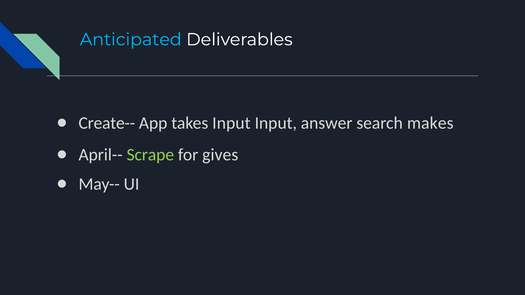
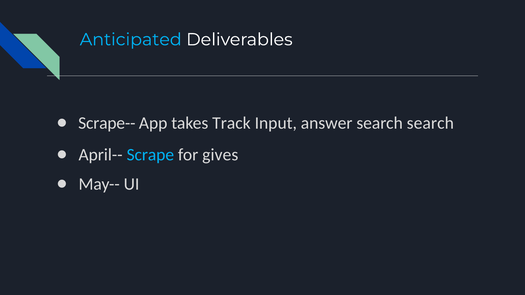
Create--: Create-- -> Scrape-- (107, 123)
takes Input: Input -> Track (231, 123)
search makes: makes -> search (430, 123)
Scrape colour: light green -> light blue (150, 155)
